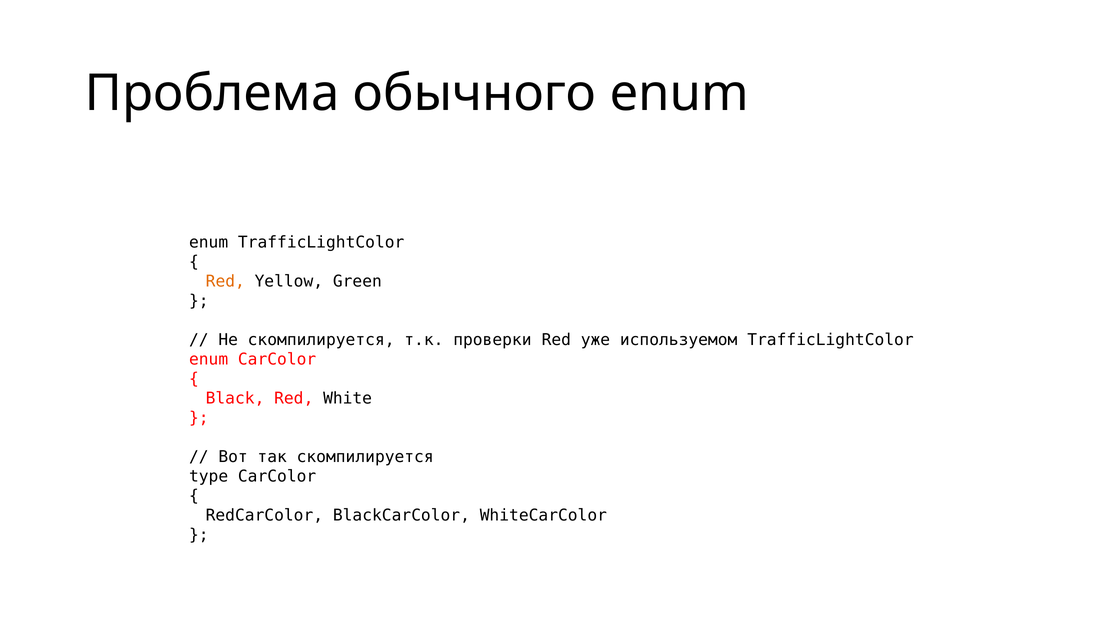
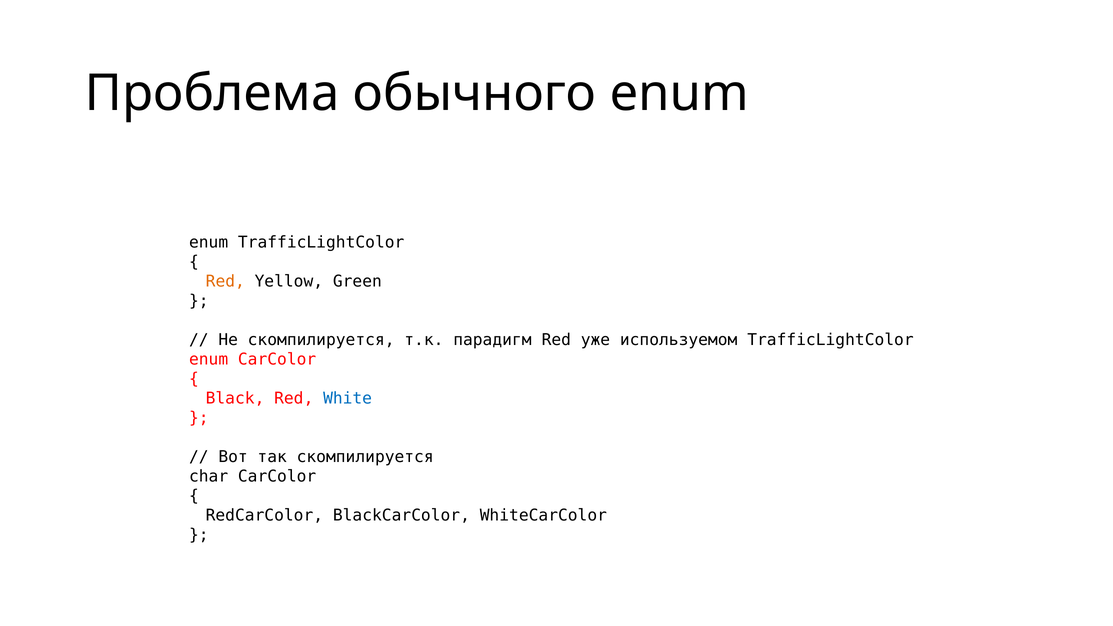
проверки: проверки -> парадигм (492, 340)
White colour: black -> blue (348, 398)
type: type -> char (209, 476)
